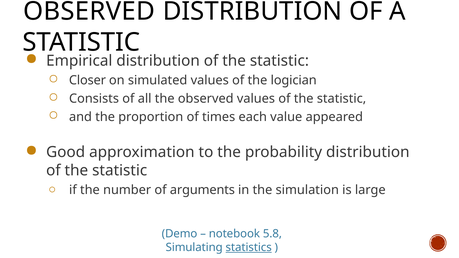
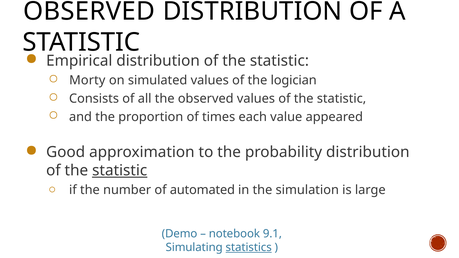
Closer: Closer -> Morty (87, 80)
statistic underline: none -> present (120, 171)
arguments: arguments -> automated (202, 190)
5.8: 5.8 -> 9.1 (272, 234)
